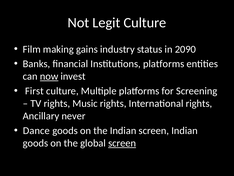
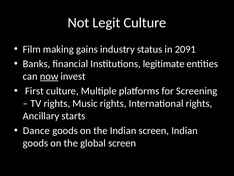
2090: 2090 -> 2091 (185, 49)
Institutions platforms: platforms -> legitimate (164, 64)
never: never -> starts (73, 116)
screen underline: present -> none (122, 143)
